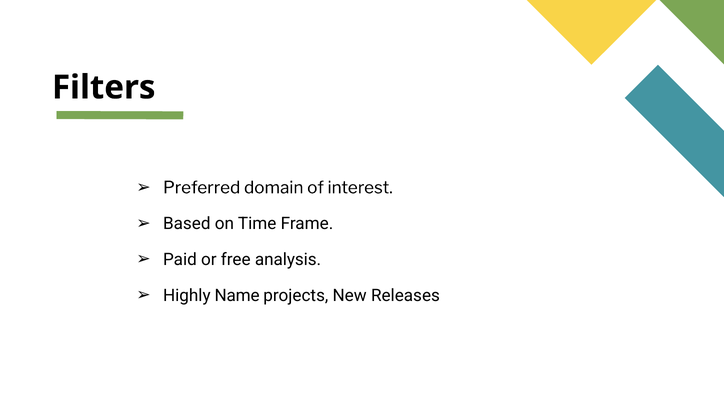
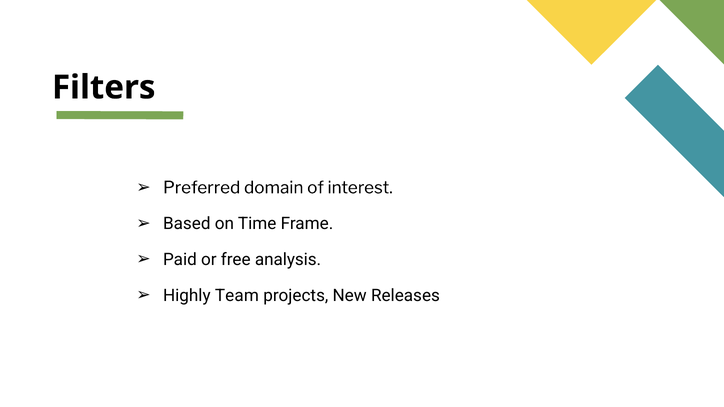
Name: Name -> Team (237, 296)
